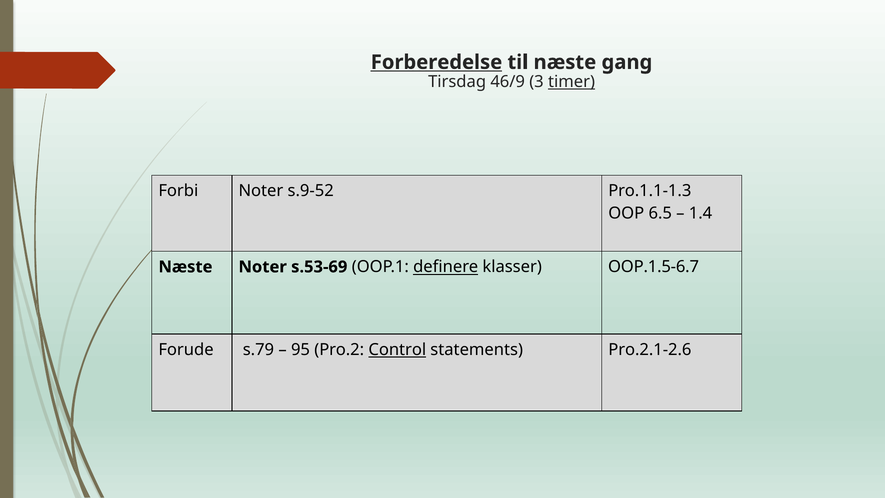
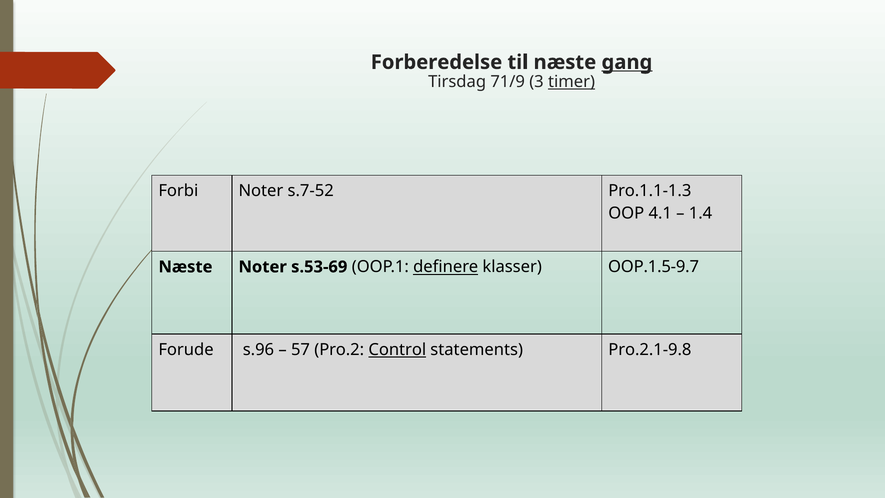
Forberedelse underline: present -> none (437, 62)
gang underline: none -> present (627, 62)
46/9: 46/9 -> 71/9 (508, 82)
s.9-52: s.9-52 -> s.7-52 (311, 191)
6.5: 6.5 -> 4.1 (660, 213)
OOP.1.5-6.7: OOP.1.5-6.7 -> OOP.1.5-9.7 (654, 267)
s.79: s.79 -> s.96 (258, 350)
95: 95 -> 57 (300, 350)
Pro.2.1-2.6: Pro.2.1-2.6 -> Pro.2.1-9.8 (650, 350)
